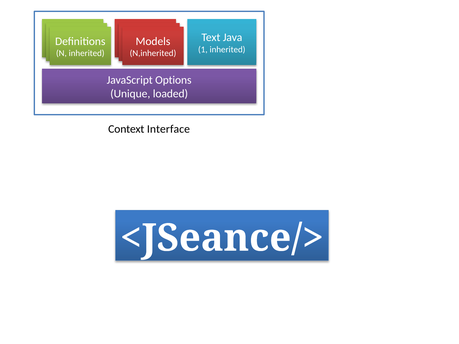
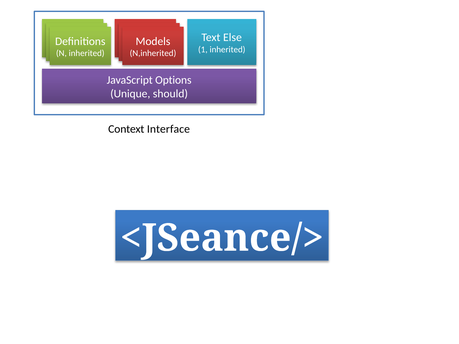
Java: Java -> Else (232, 37)
loaded: loaded -> should (170, 94)
